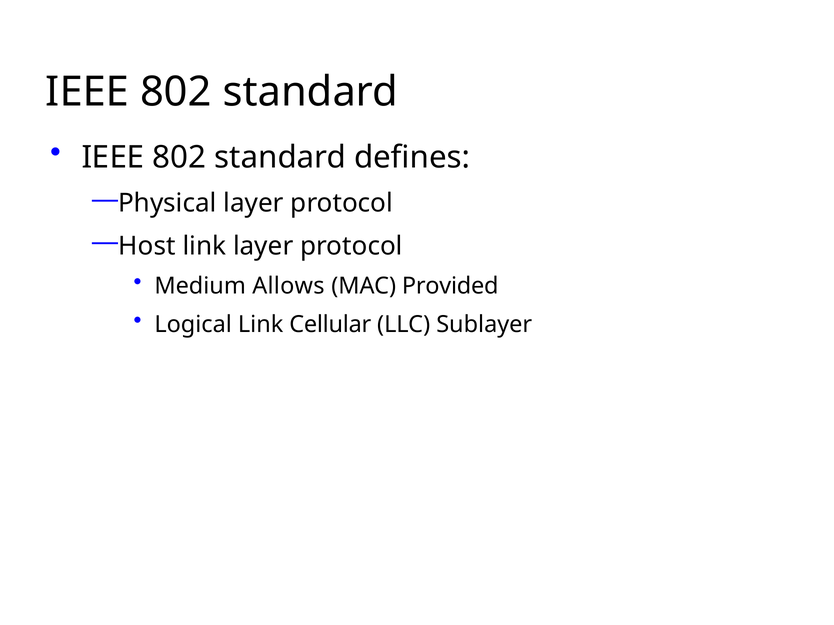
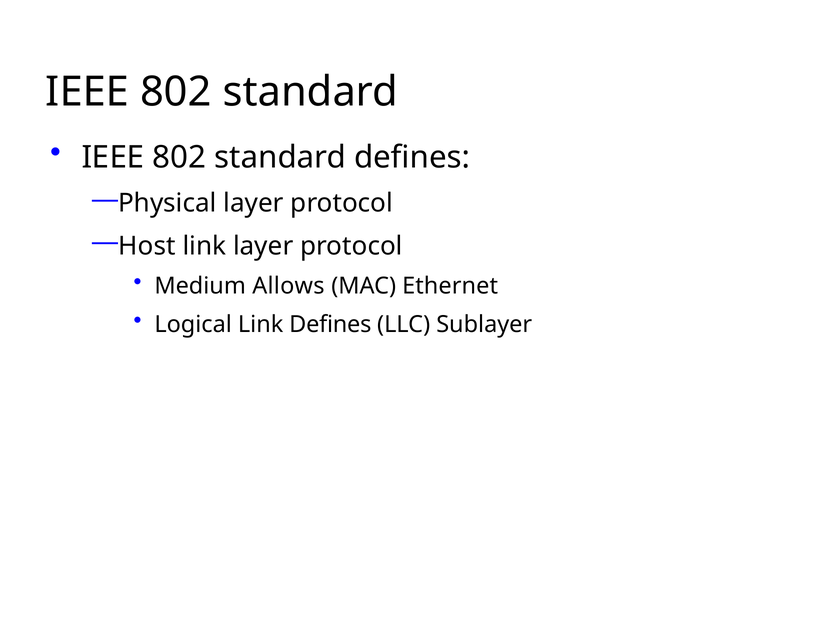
Provided: Provided -> Ethernet (450, 286)
Link Cellular: Cellular -> Defines (330, 324)
